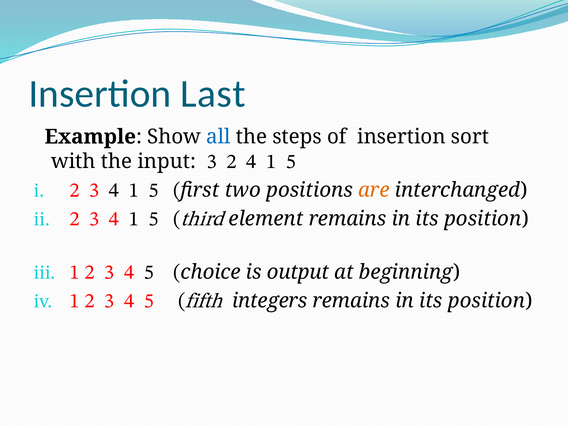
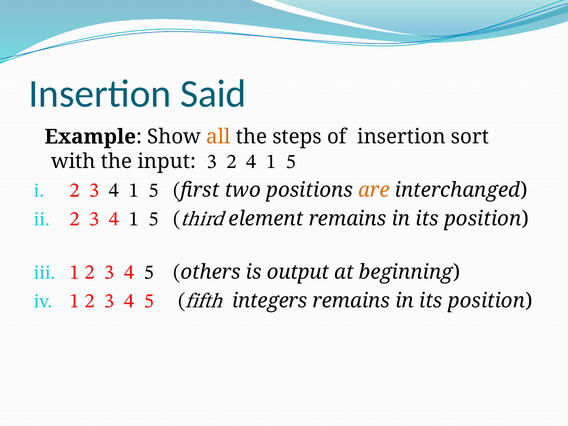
Last: Last -> Said (213, 94)
all colour: blue -> orange (218, 137)
choice: choice -> others (211, 272)
